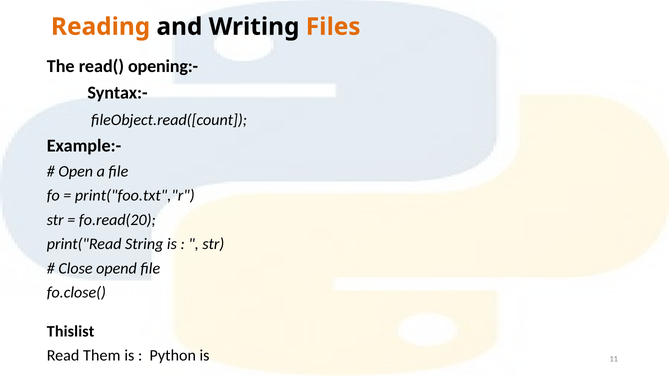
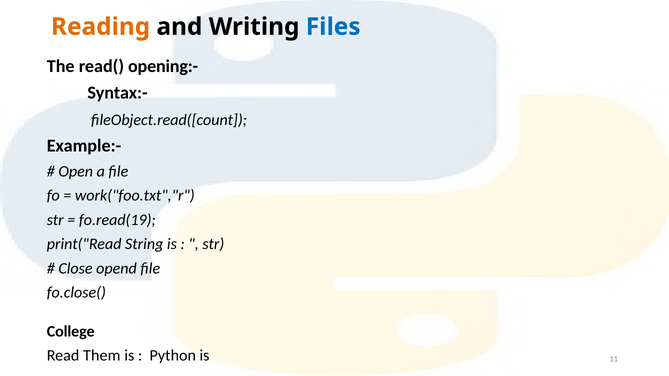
Files colour: orange -> blue (333, 27)
print("foo.txt","r: print("foo.txt","r -> work("foo.txt","r (135, 196)
fo.read(20: fo.read(20 -> fo.read(19 (117, 220)
Thislist: Thislist -> College (71, 332)
